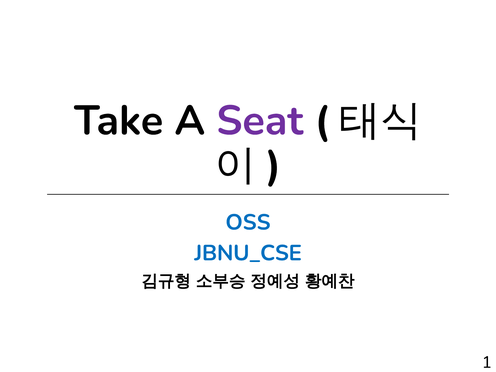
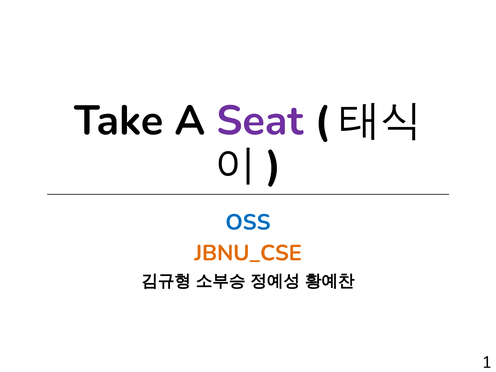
JBNU_CSE colour: blue -> orange (248, 253)
